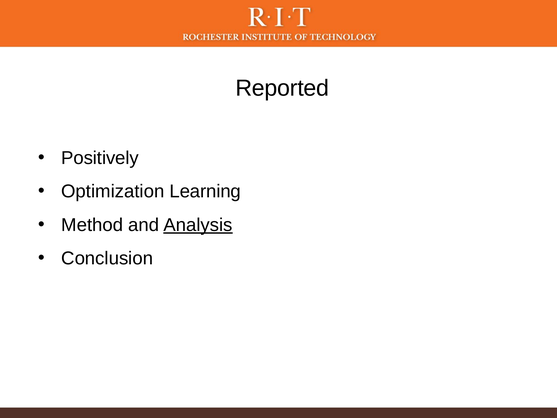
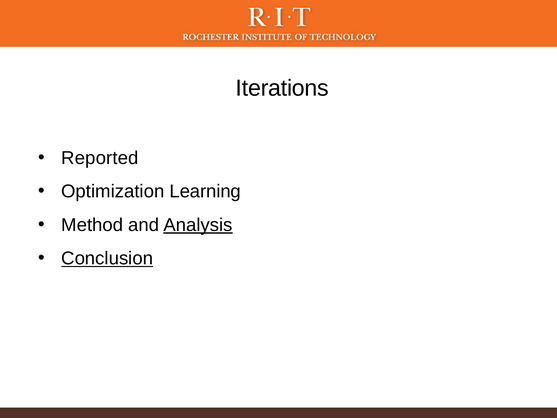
Reported: Reported -> Iterations (282, 88)
Positively: Positively -> Reported (100, 158)
Conclusion underline: none -> present (107, 258)
